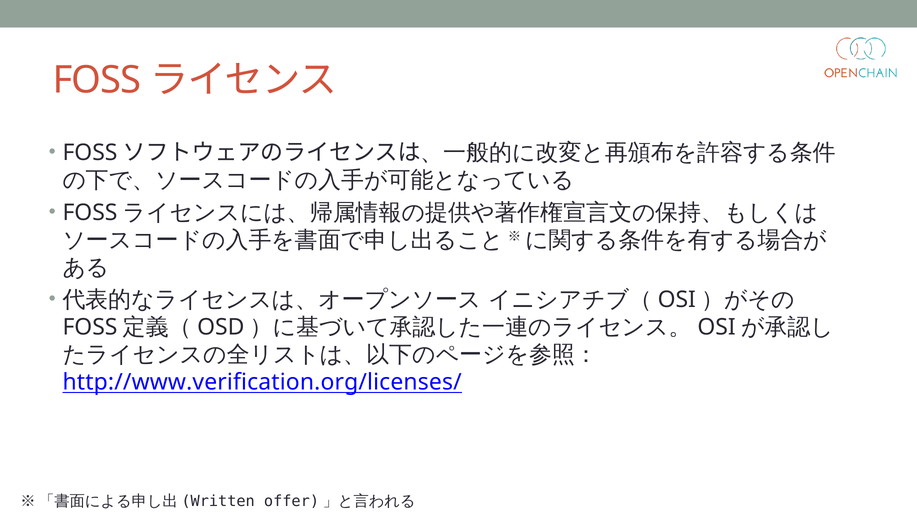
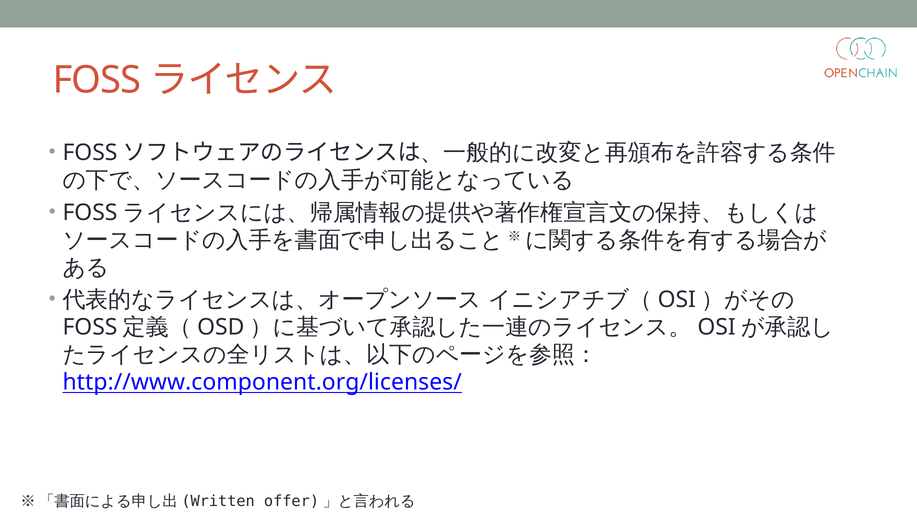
http://www.verification.org/licenses/: http://www.verification.org/licenses/ -> http://www.component.org/licenses/ (262, 382)
